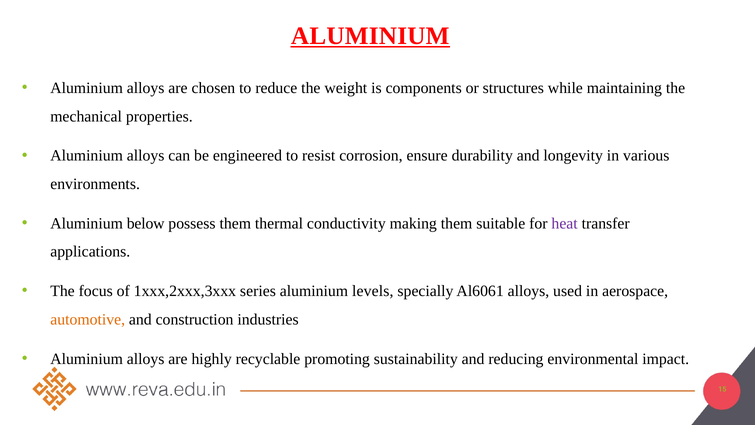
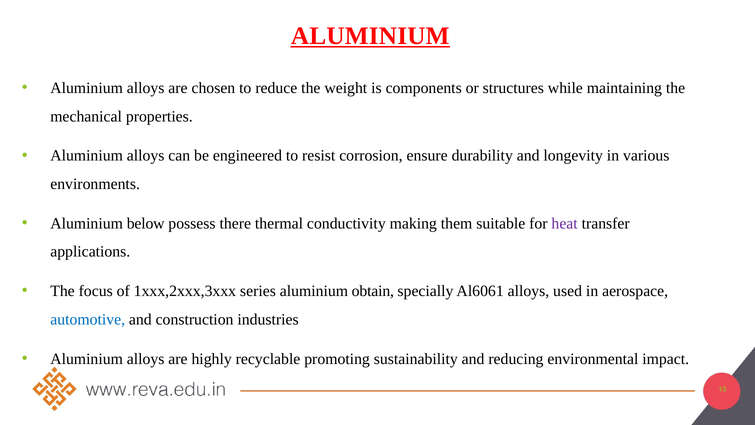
possess them: them -> there (235, 223)
levels: levels -> obtain (373, 291)
automotive colour: orange -> blue (88, 319)
